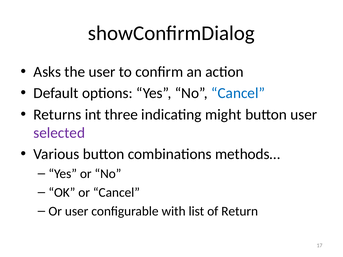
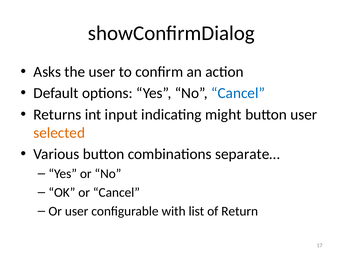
three: three -> input (121, 115)
selected colour: purple -> orange (59, 133)
methods…: methods… -> separate… (248, 154)
